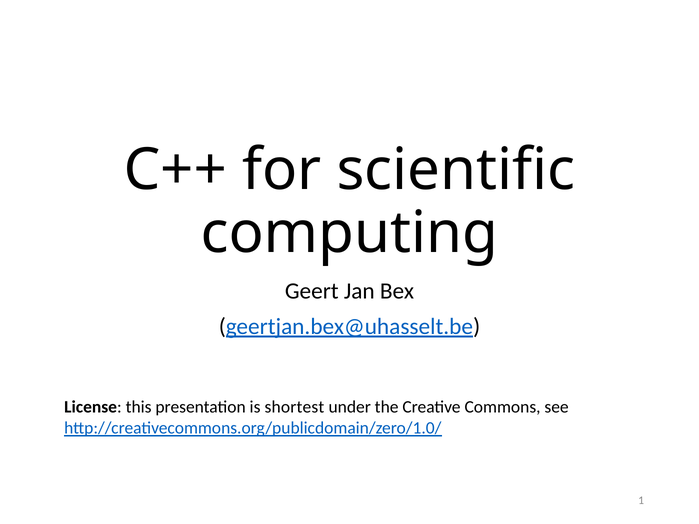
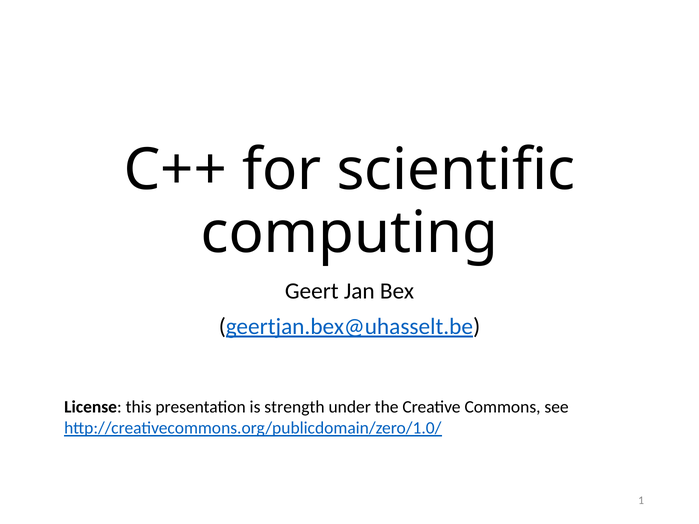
shortest: shortest -> strength (294, 407)
